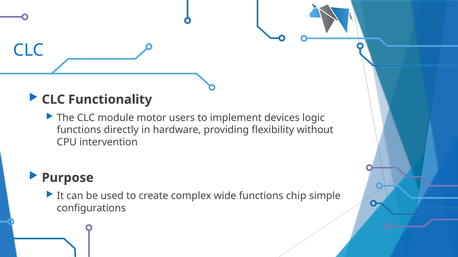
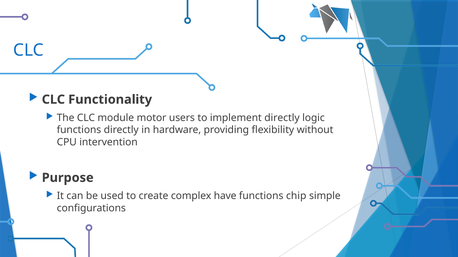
implement devices: devices -> directly (282, 118)
wide: wide -> have (225, 196)
